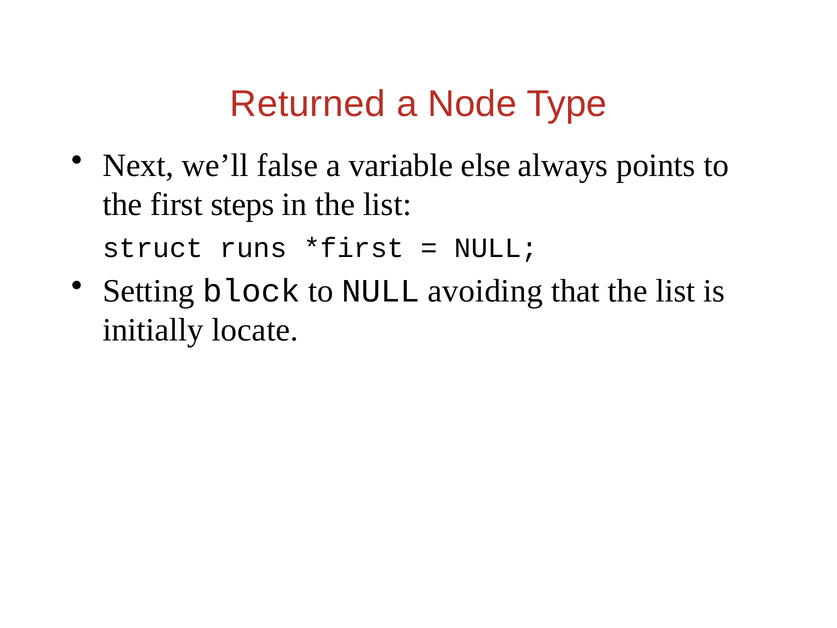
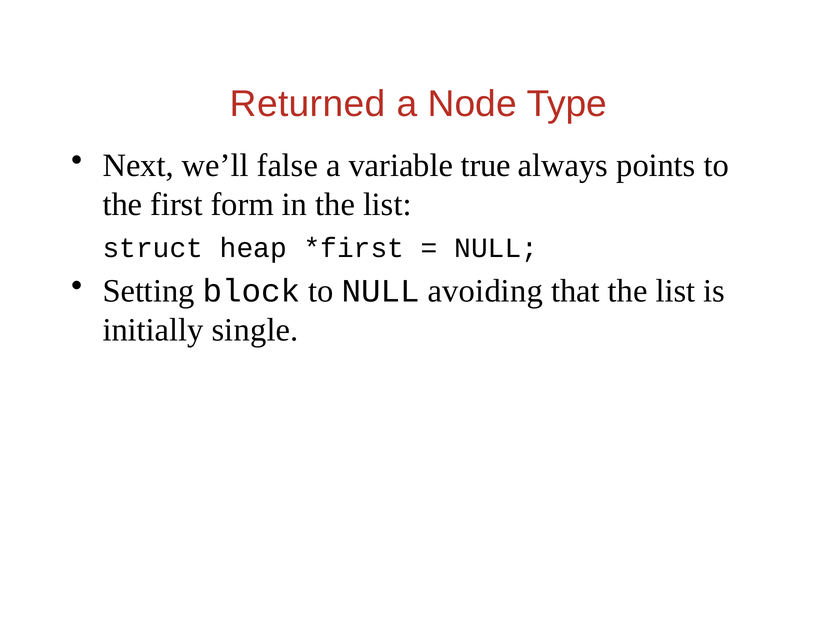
else: else -> true (486, 166)
steps: steps -> form (242, 205)
runs: runs -> heap (253, 248)
locate: locate -> single (255, 330)
